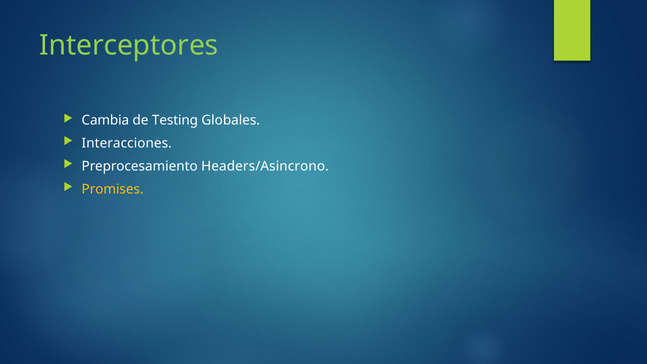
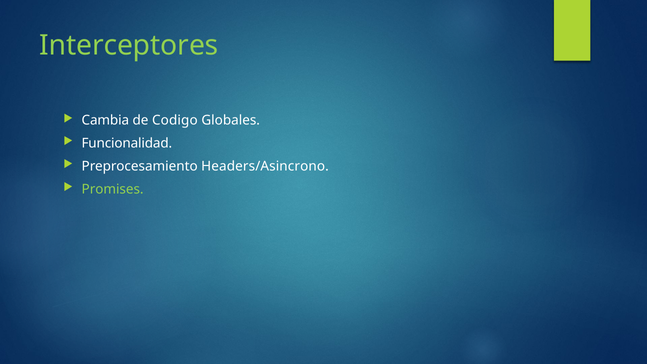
Testing: Testing -> Codigo (175, 120)
Interacciones: Interacciones -> Funcionalidad (127, 143)
Promises colour: yellow -> light green (113, 189)
